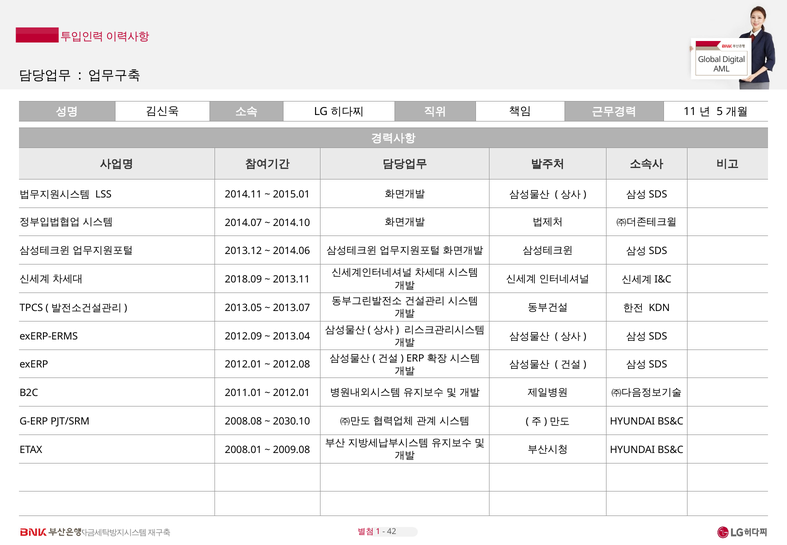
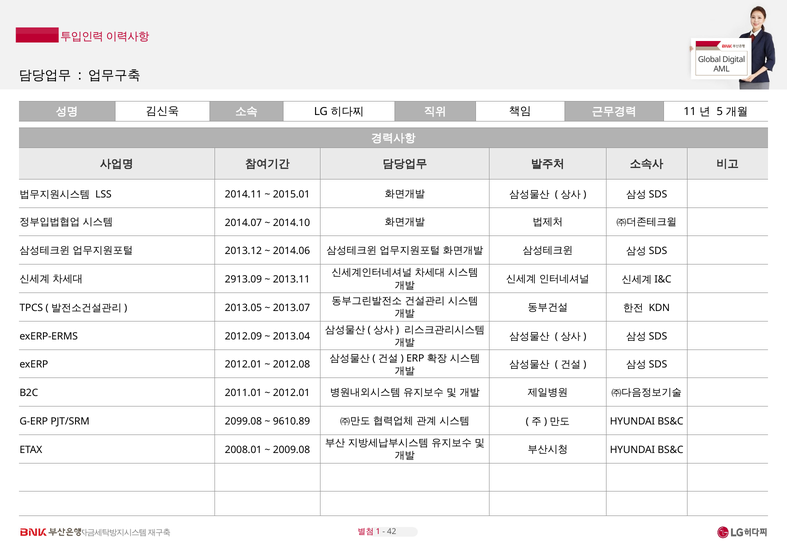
2018.09: 2018.09 -> 2913.09 (243, 279)
2008.08: 2008.08 -> 2099.08 (243, 421)
2030.10: 2030.10 -> 9610.89 (292, 421)
